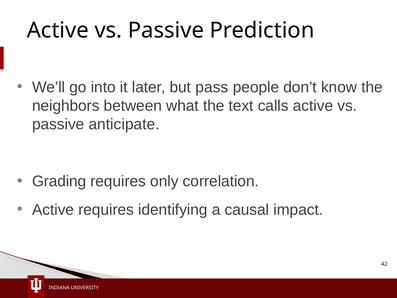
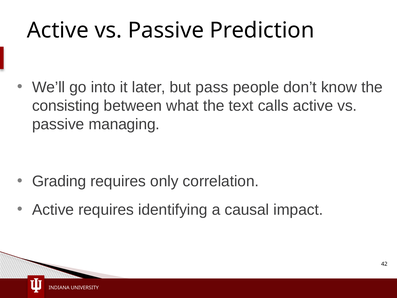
neighbors: neighbors -> consisting (66, 106)
anticipate: anticipate -> managing (124, 124)
